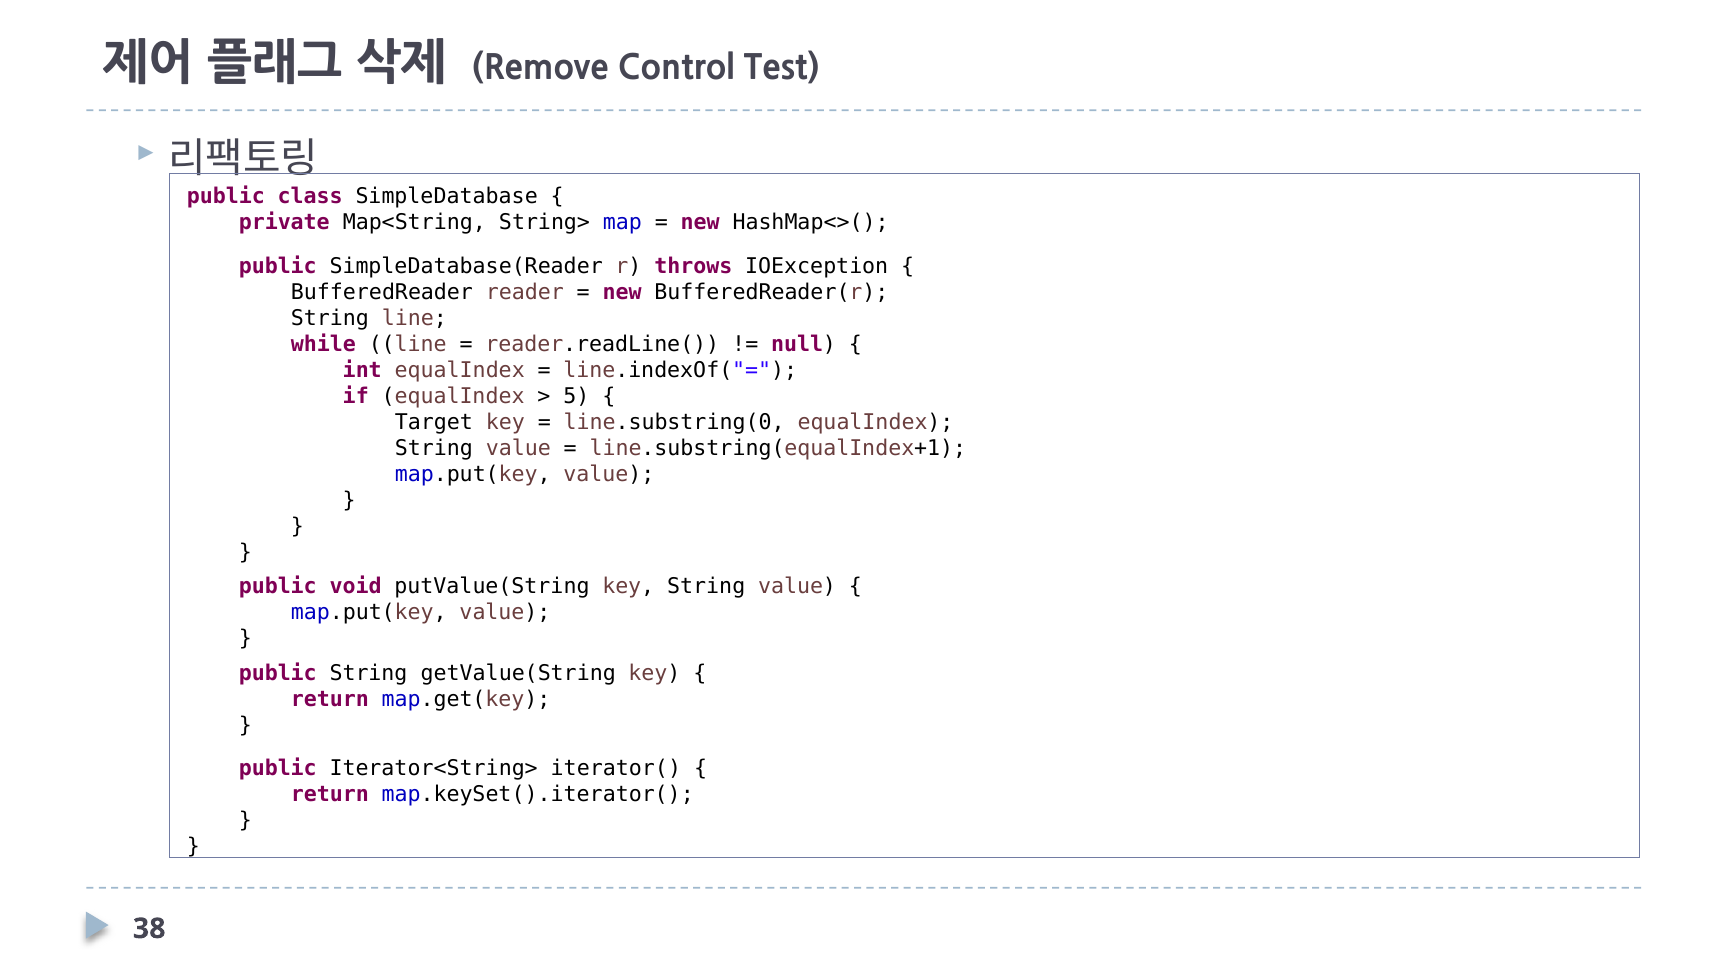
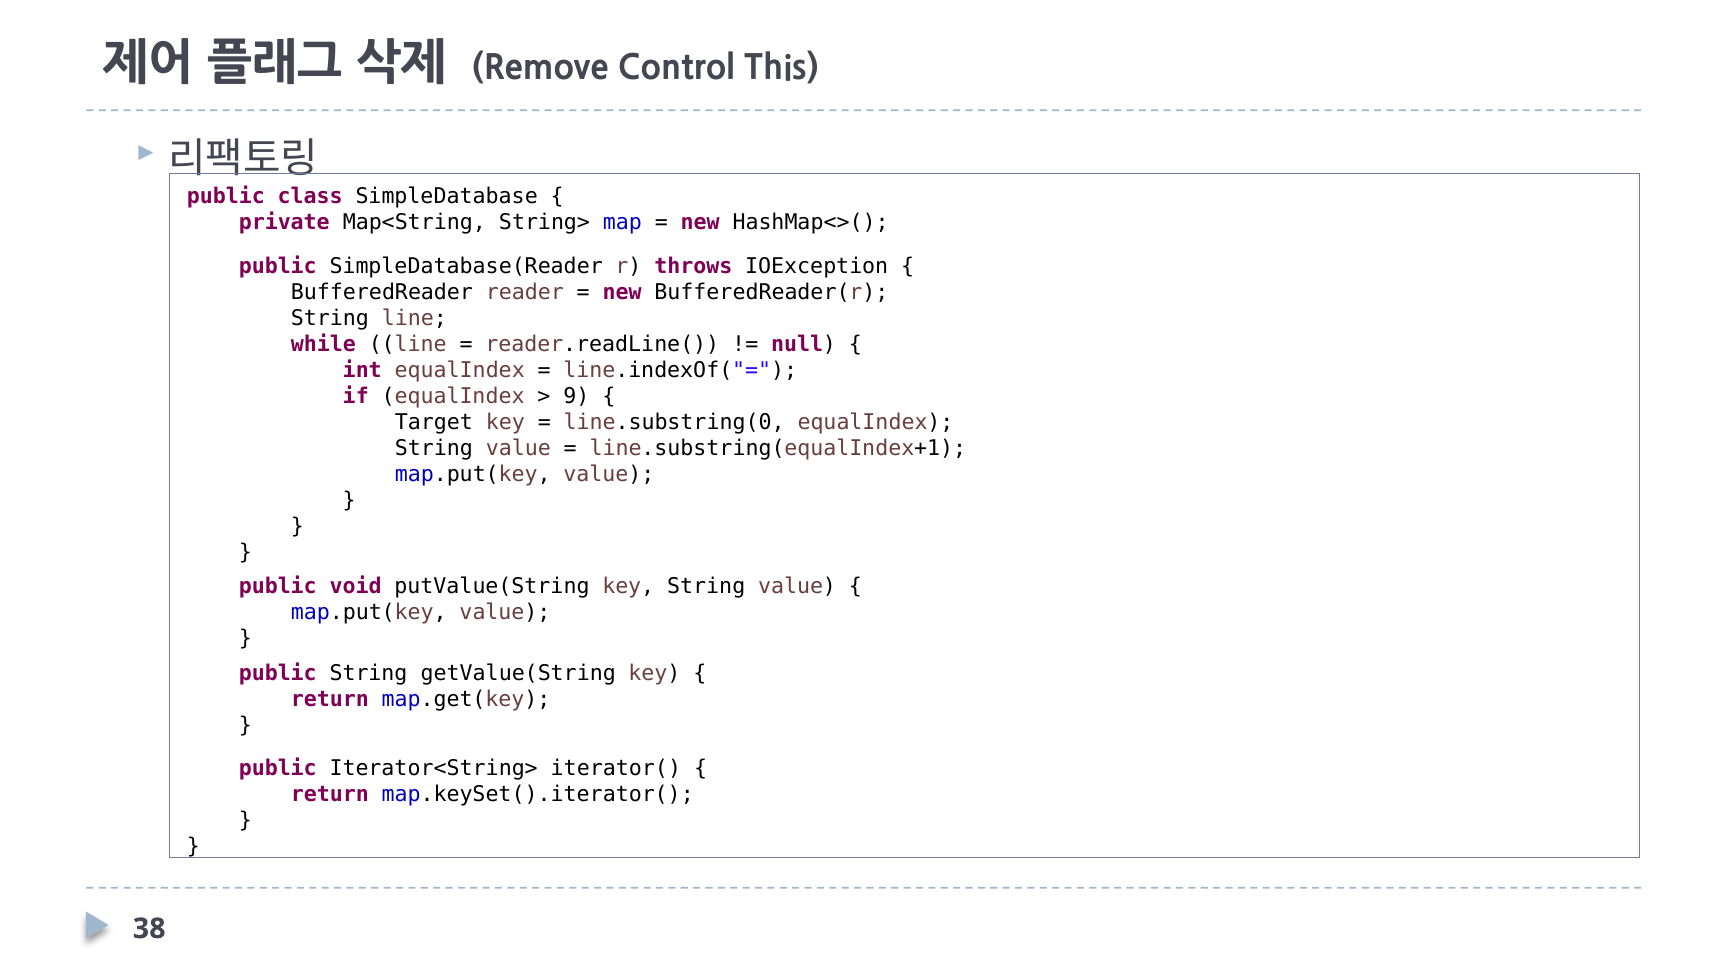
Test: Test -> This (782, 68)
5: 5 -> 9 (576, 396)
